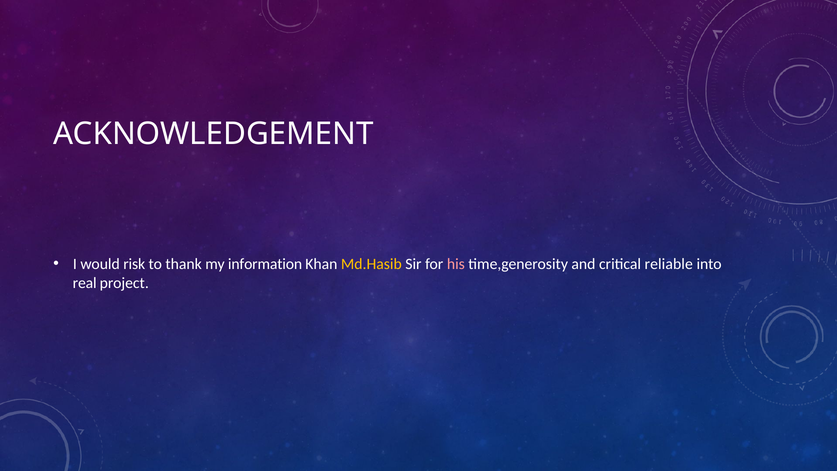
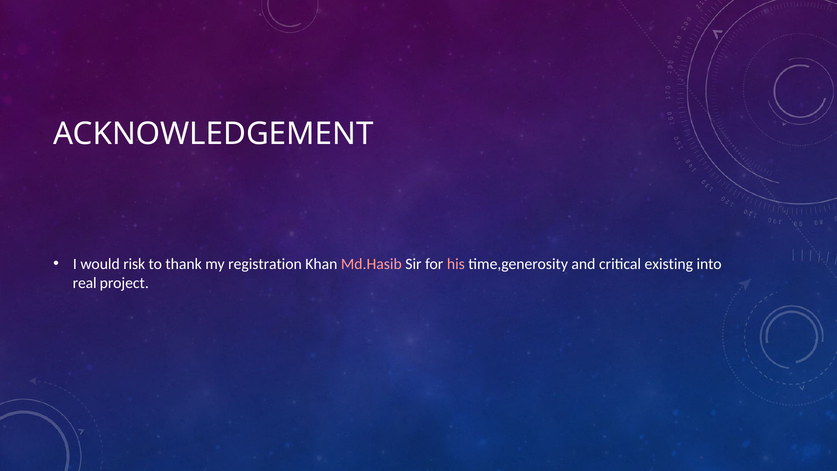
information: information -> registration (265, 264)
Md.Hasib colour: yellow -> pink (371, 264)
reliable: reliable -> existing (669, 264)
